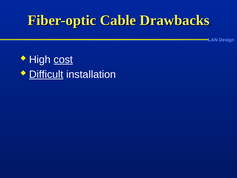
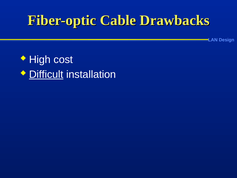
cost underline: present -> none (63, 60)
